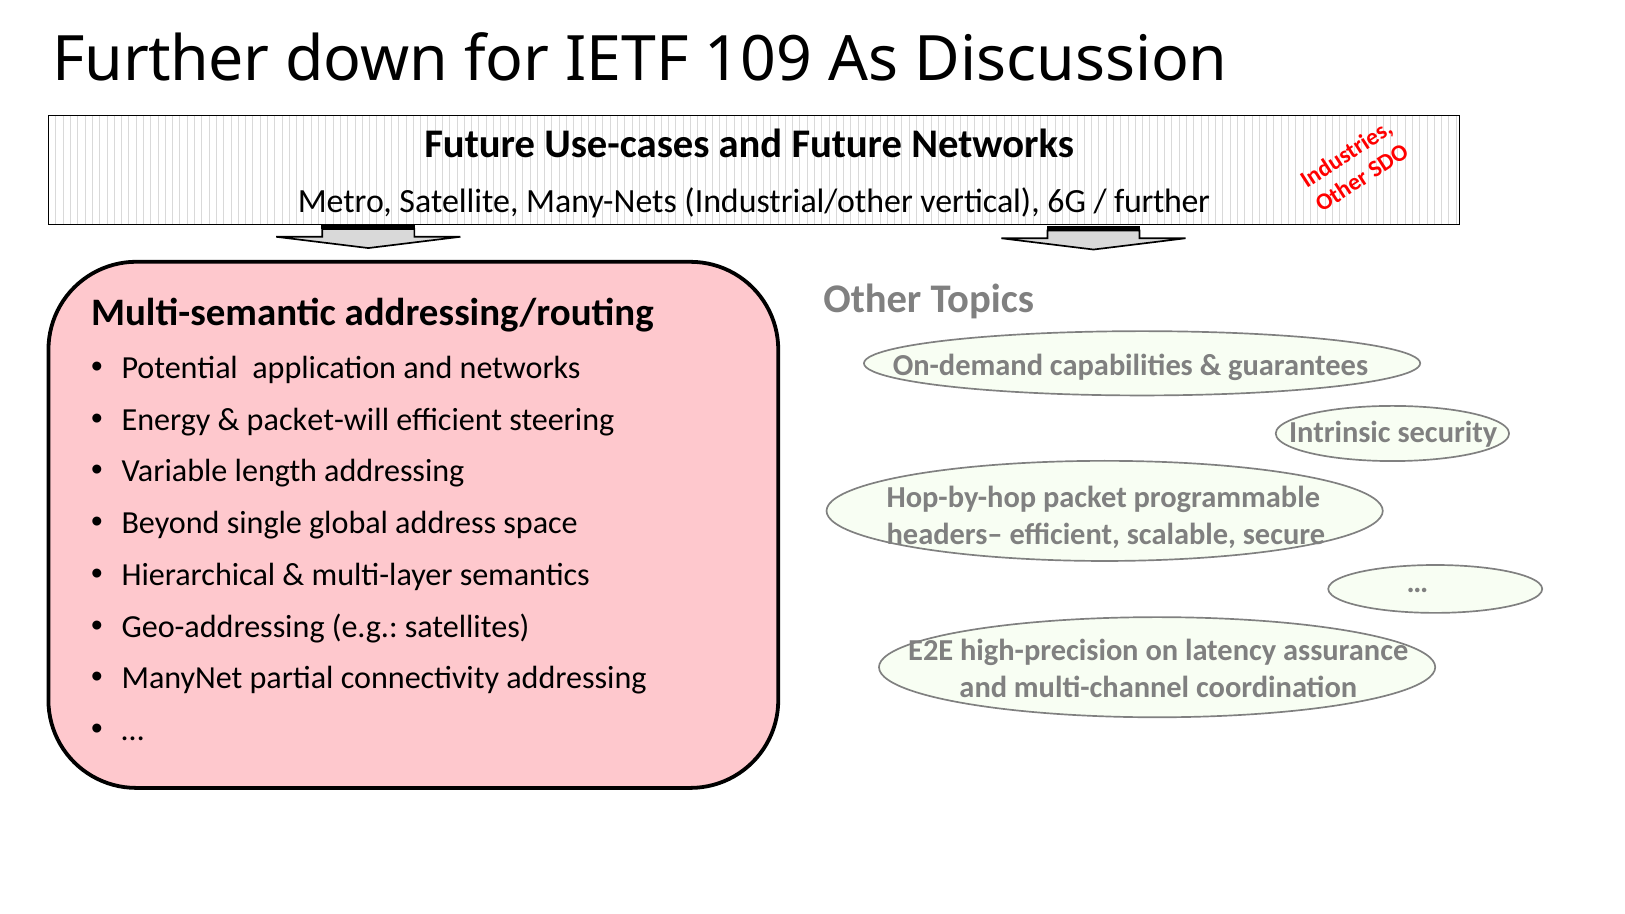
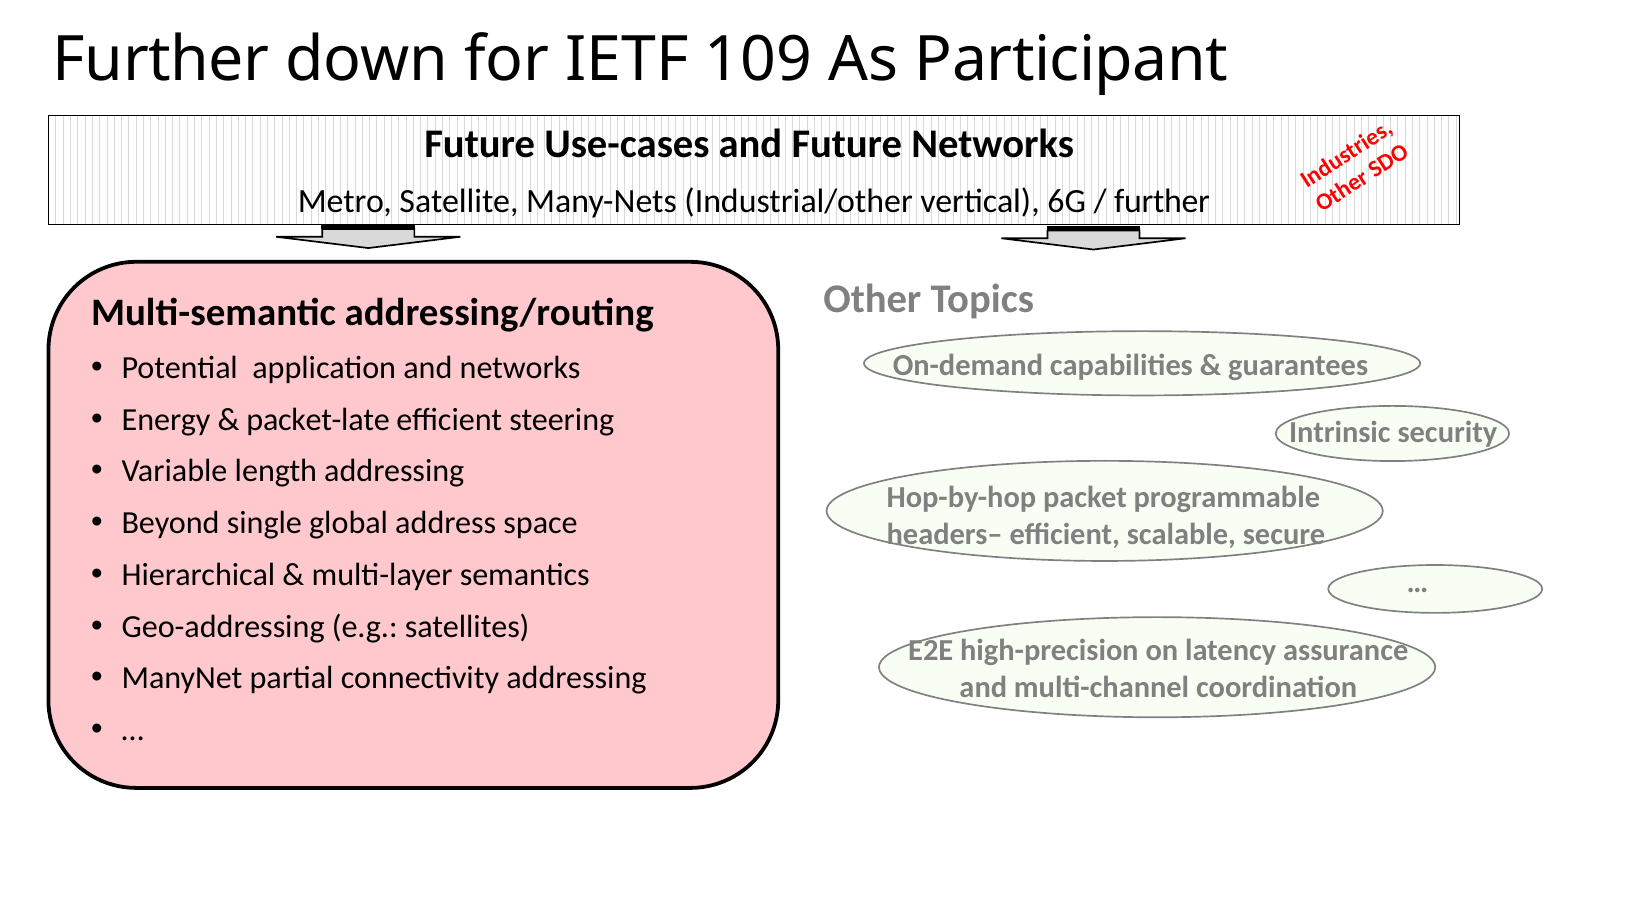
Discussion: Discussion -> Participant (1071, 60)
packet-will: packet-will -> packet-late (318, 420)
